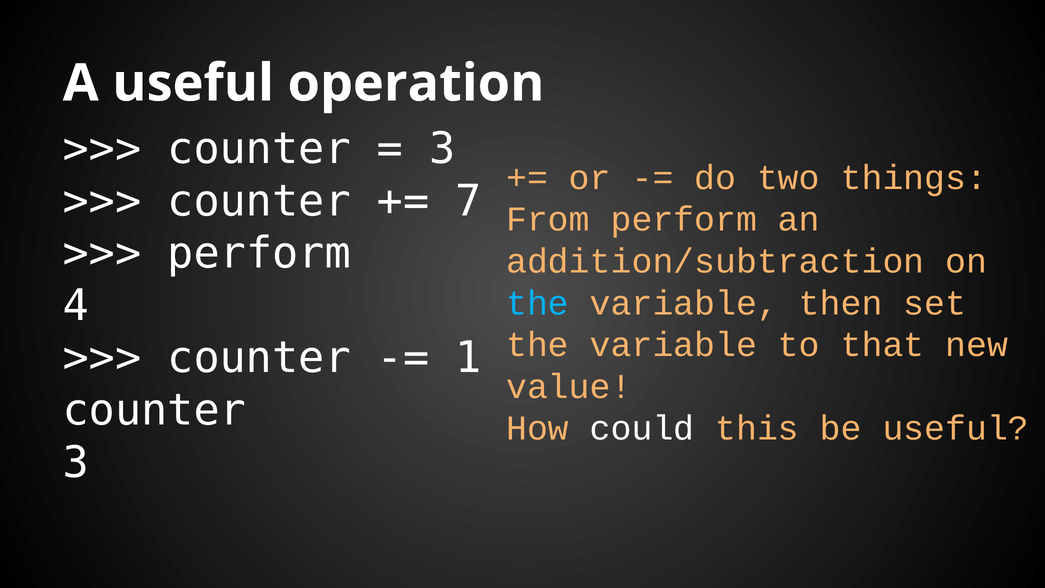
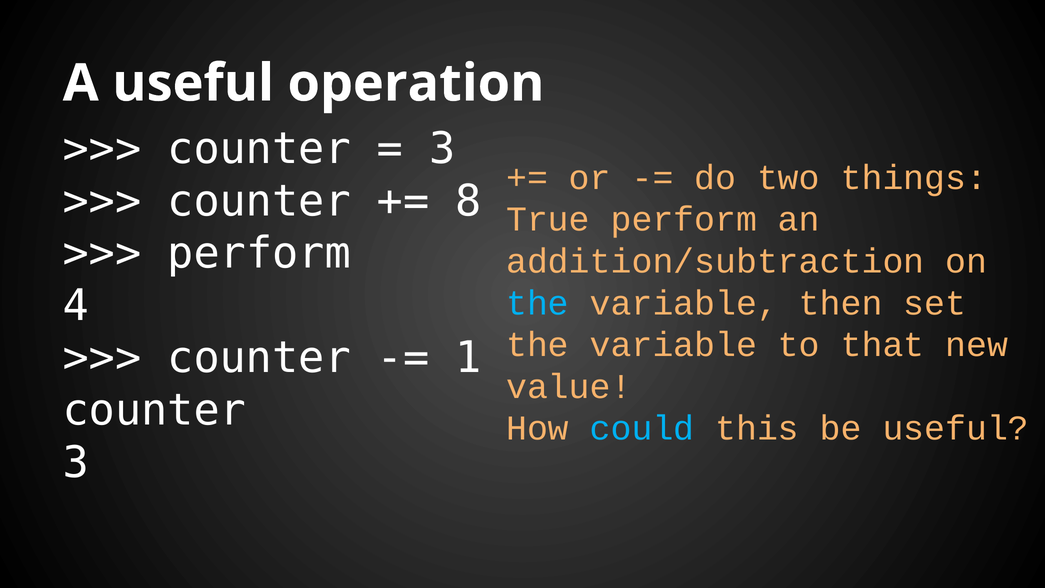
7: 7 -> 8 (469, 201)
From: From -> True (548, 219)
could colour: white -> light blue (642, 428)
